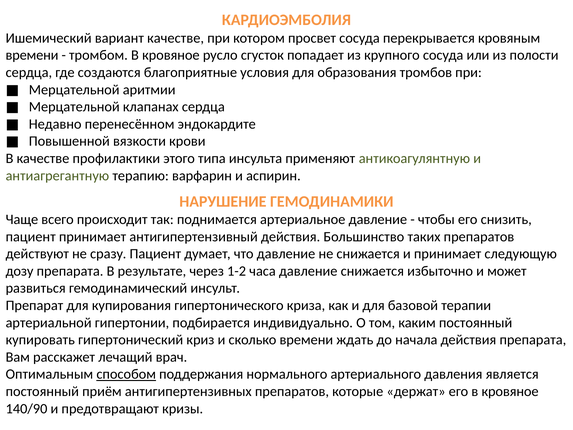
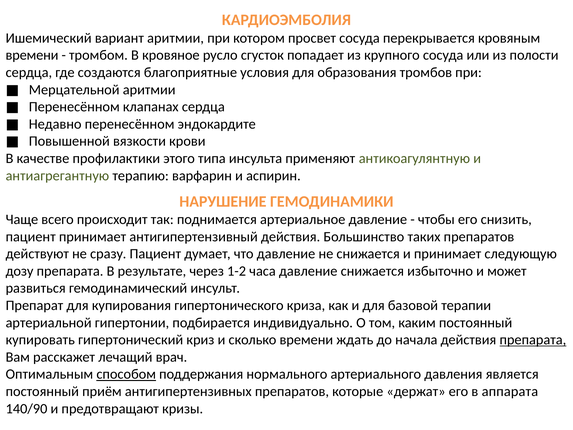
вариант качестве: качестве -> аритмии (176, 38)
Мерцательной: Мерцательной -> Перенесённом (74, 107)
препарата underline: none -> present (533, 340)
его в кровяное: кровяное -> аппарата (510, 391)
